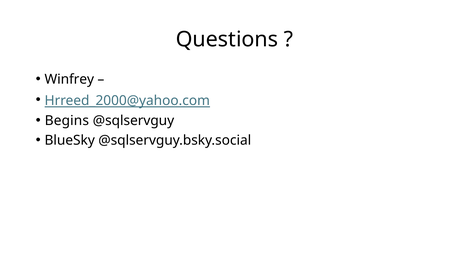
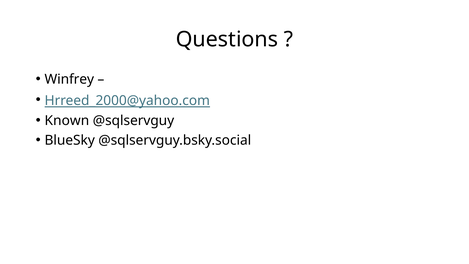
Begins: Begins -> Known (67, 121)
